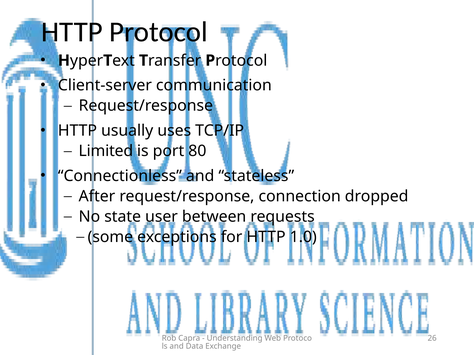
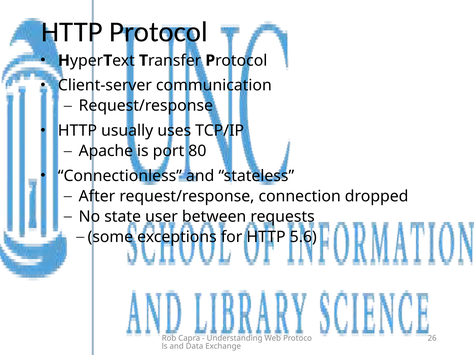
Limited: Limited -> Apache (106, 151)
1.0: 1.0 -> 5.6 (303, 237)
